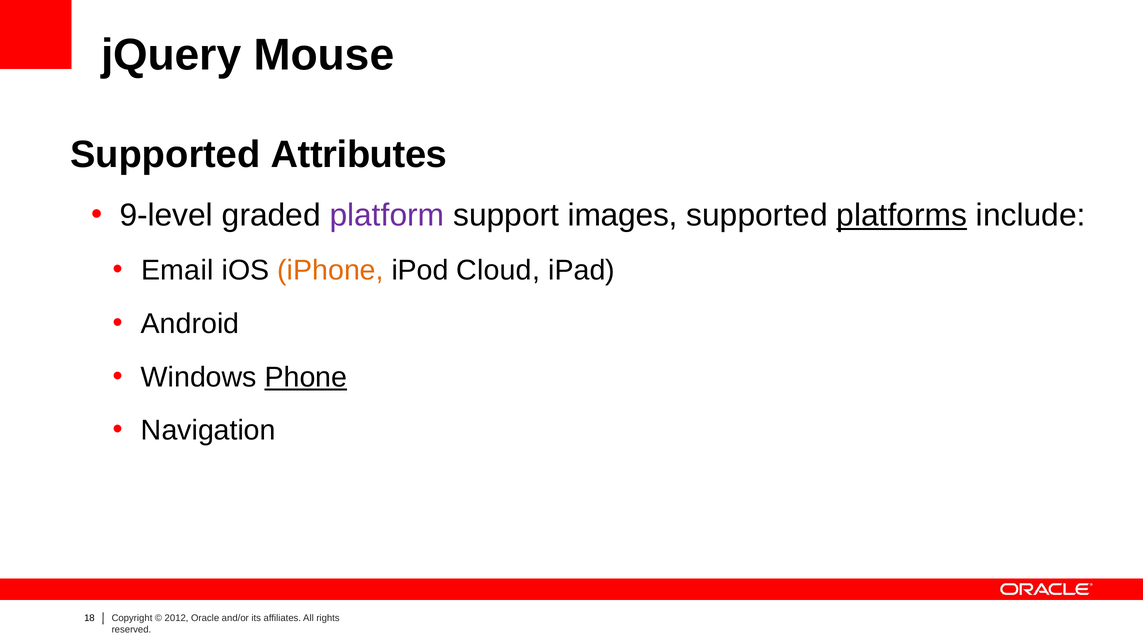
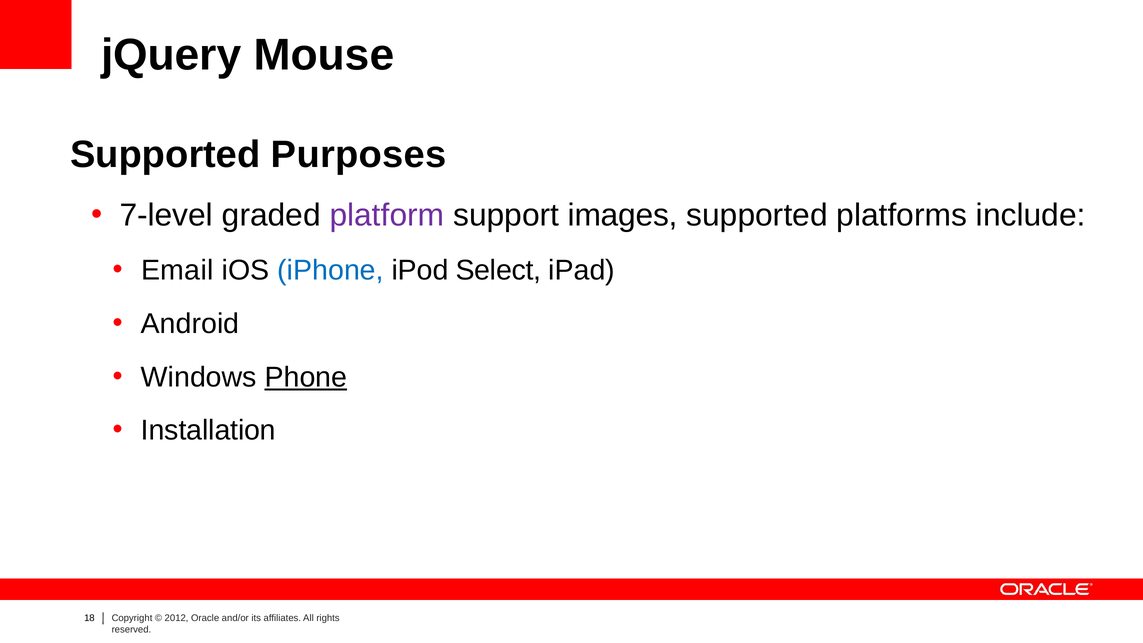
Attributes: Attributes -> Purposes (359, 155)
9-level: 9-level -> 7-level (166, 215)
platforms underline: present -> none (902, 215)
iPhone colour: orange -> blue (331, 270)
Cloud: Cloud -> Select (498, 270)
Navigation: Navigation -> Installation (208, 430)
